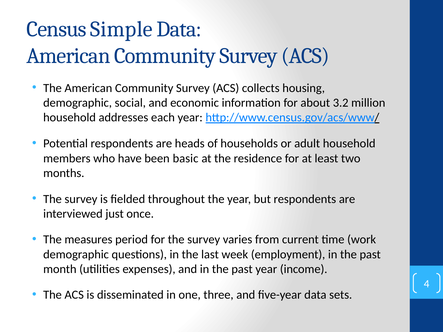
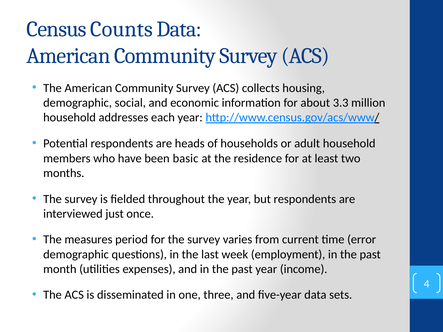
Simple: Simple -> Counts (122, 29)
3.2: 3.2 -> 3.3 (341, 103)
work: work -> error (362, 240)
